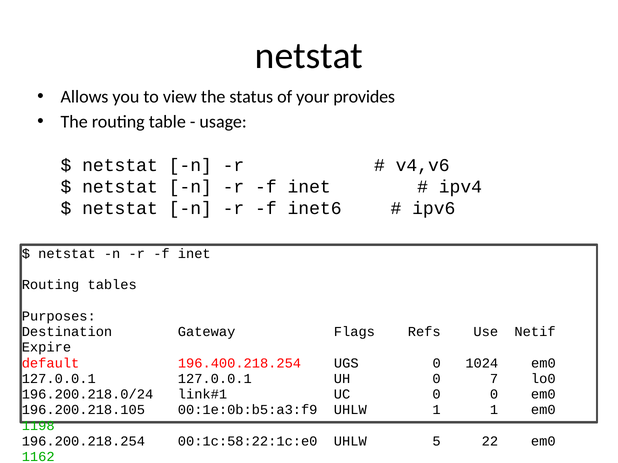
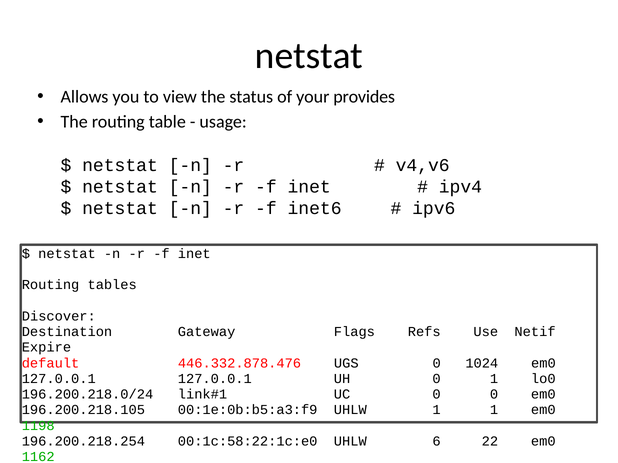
Purposes: Purposes -> Discover (59, 317)
196.400.218.254: 196.400.218.254 -> 446.332.878.476 (240, 363)
0 7: 7 -> 1 (494, 379)
5: 5 -> 6 (437, 442)
